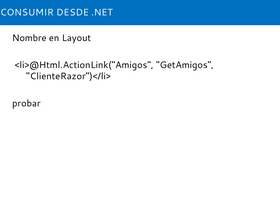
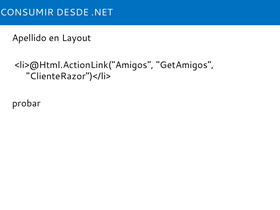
Nombre: Nombre -> Apellido (29, 38)
